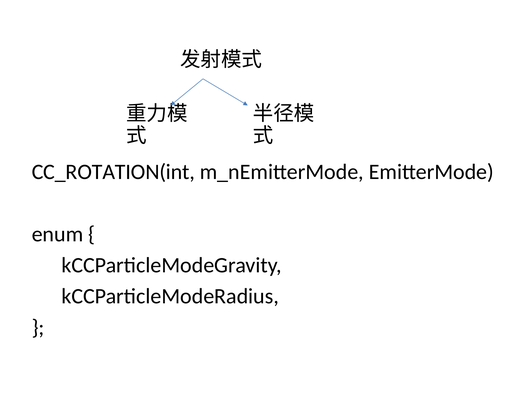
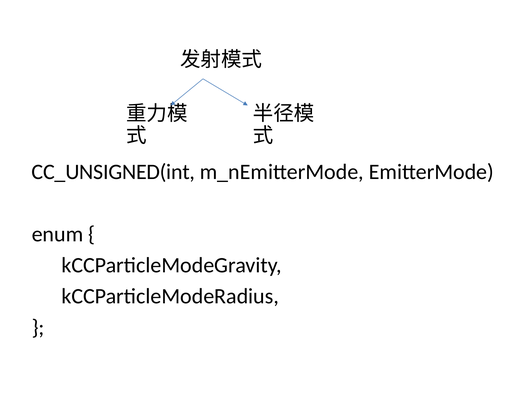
CC_ROTATION(int: CC_ROTATION(int -> CC_UNSIGNED(int (113, 172)
